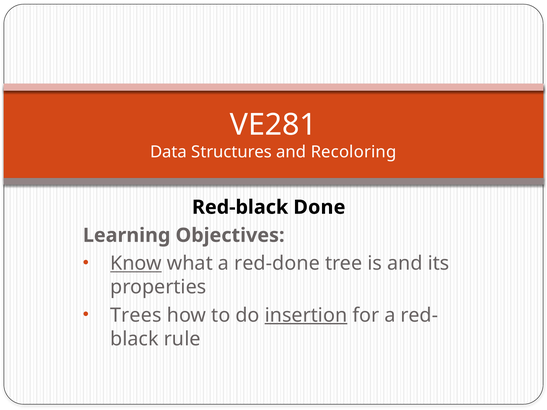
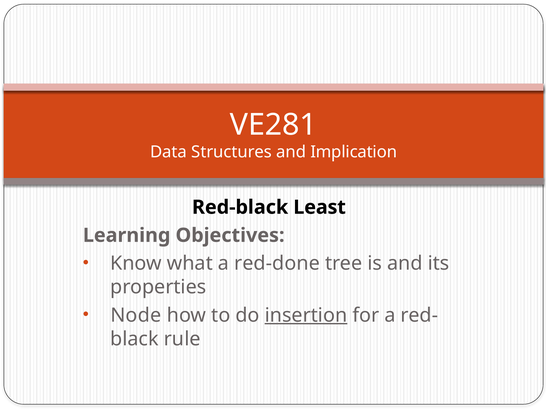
Recoloring: Recoloring -> Implication (354, 152)
Done: Done -> Least (320, 207)
Know underline: present -> none (136, 264)
Trees: Trees -> Node (136, 315)
